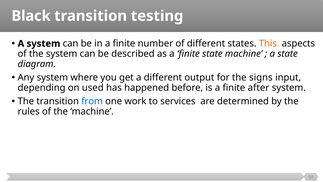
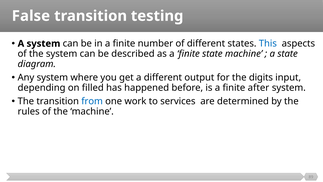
Black: Black -> False (31, 16)
This colour: orange -> blue (268, 44)
signs: signs -> digits (261, 77)
used: used -> filled (93, 88)
